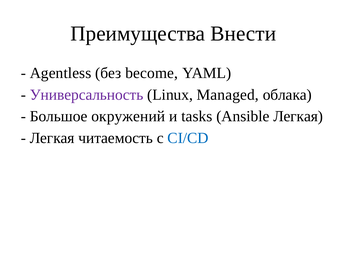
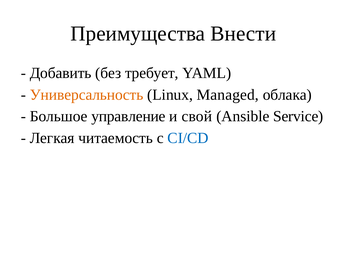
Agentless: Agentless -> Добавить (61, 73)
become: become -> требует (152, 73)
Универсальность colour: purple -> orange (87, 94)
окружений: окружений -> управление (128, 116)
tasks: tasks -> свой (197, 116)
Ansible Легкая: Легкая -> Service (298, 116)
